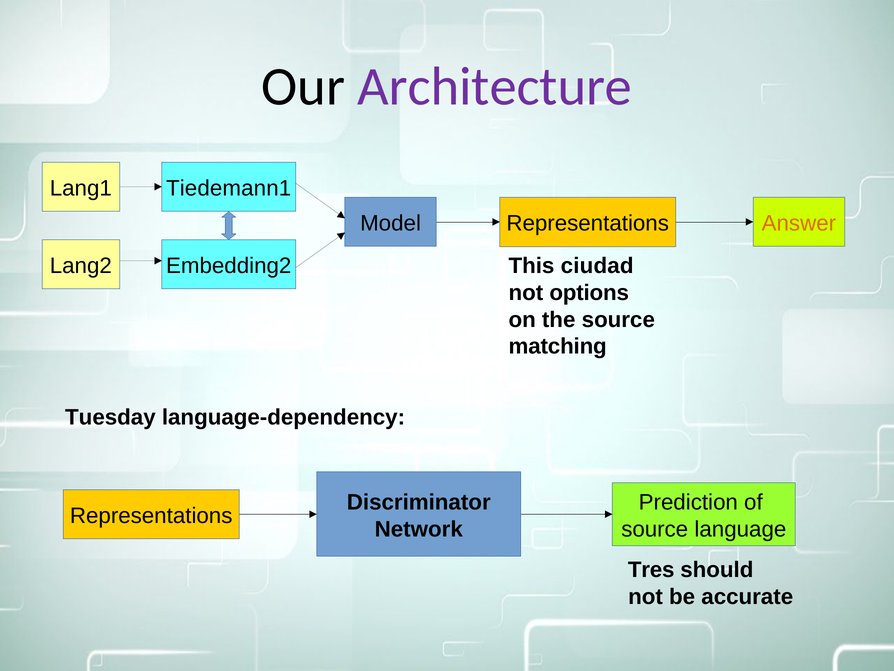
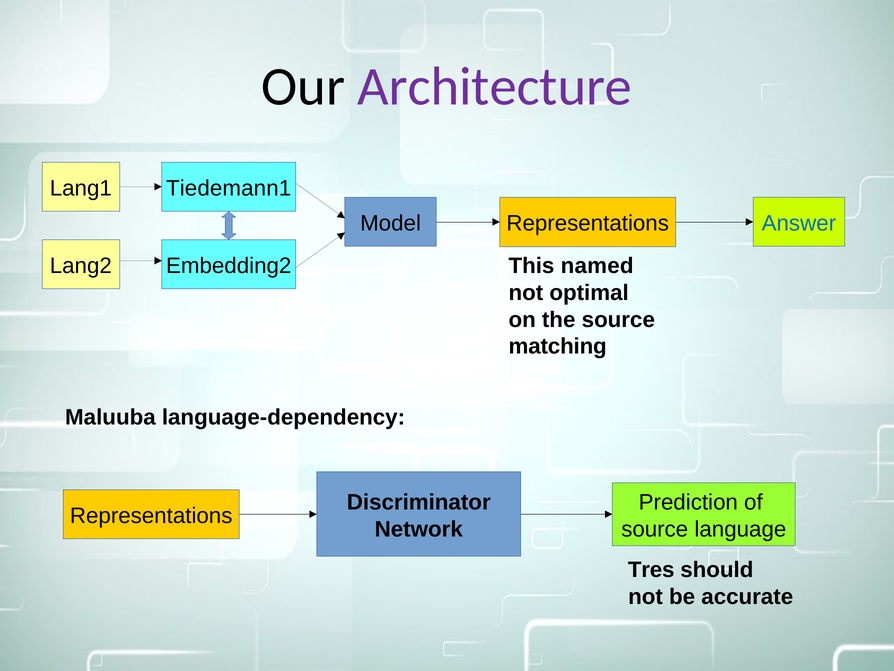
Answer colour: orange -> blue (799, 223)
ciudad: ciudad -> named (597, 266)
options: options -> optimal (589, 293)
Tuesday: Tuesday -> Maluuba (110, 417)
